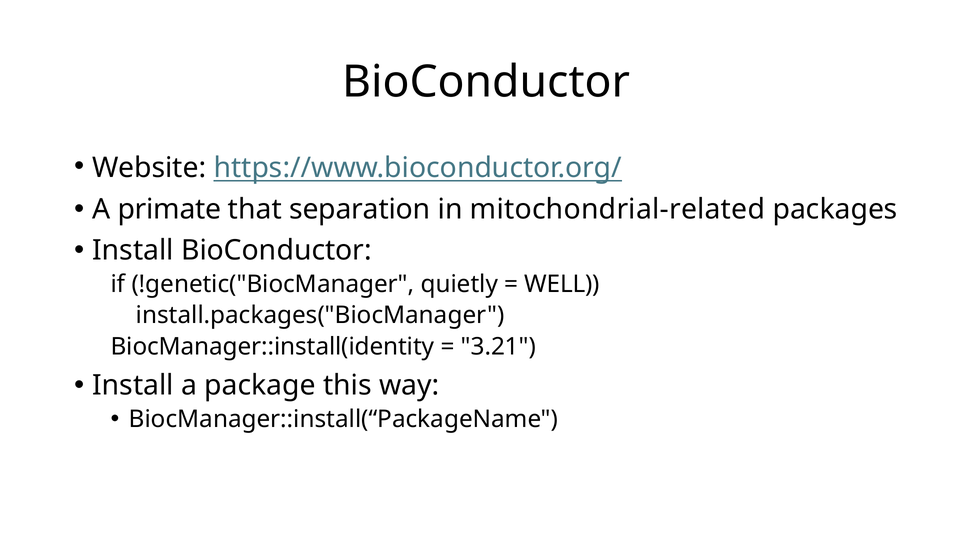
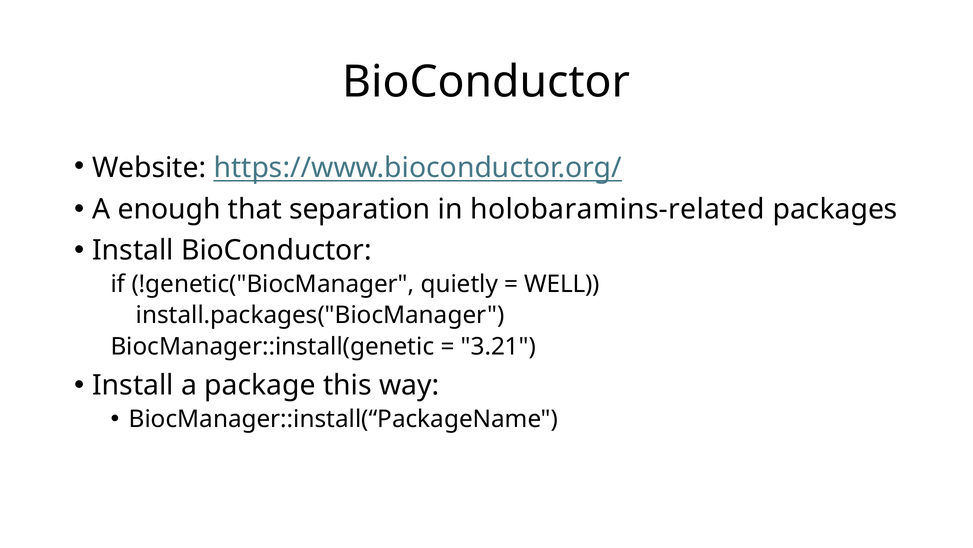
primate: primate -> enough (169, 209)
mitochondrial-related: mitochondrial-related -> holobaramins-related (617, 209)
BiocManager::install(identity: BiocManager::install(identity -> BiocManager::install(genetic (272, 346)
